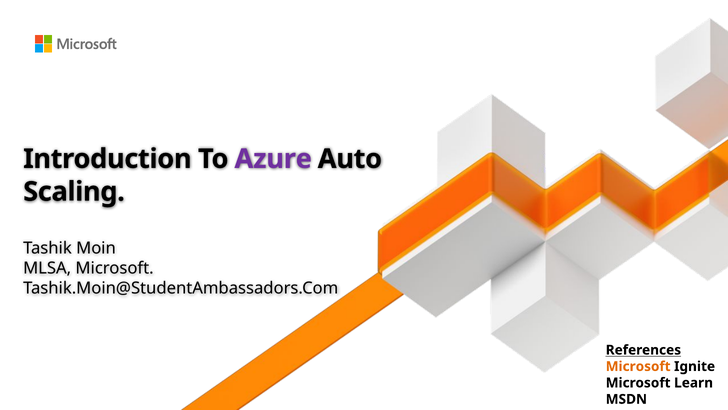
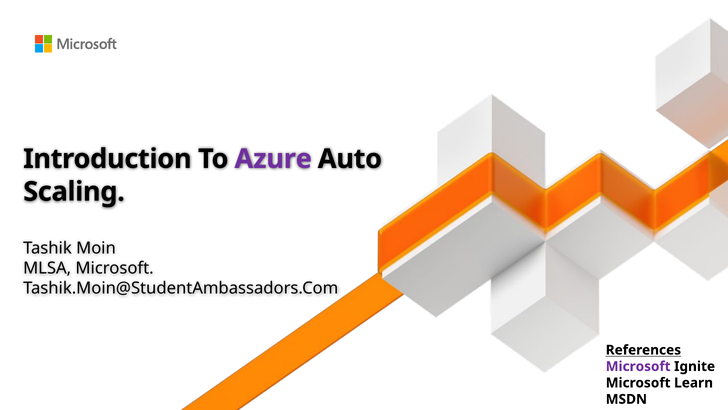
Microsoft colour: orange -> purple (638, 366)
